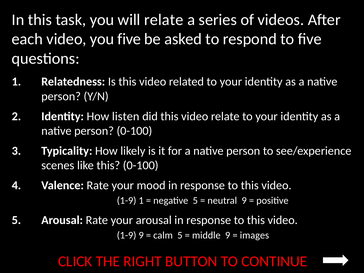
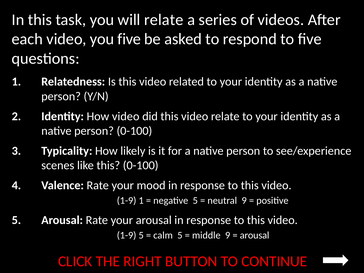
How listen: listen -> video (126, 116)
1-9 9: 9 -> 5 (141, 235)
images: images -> arousal (255, 235)
